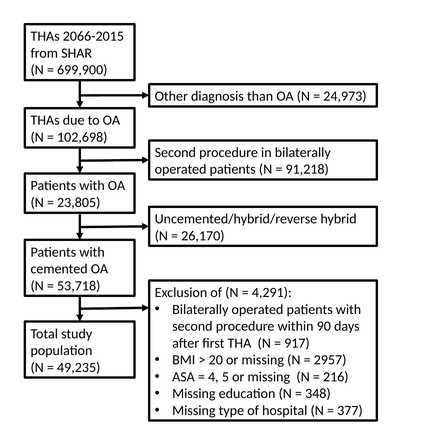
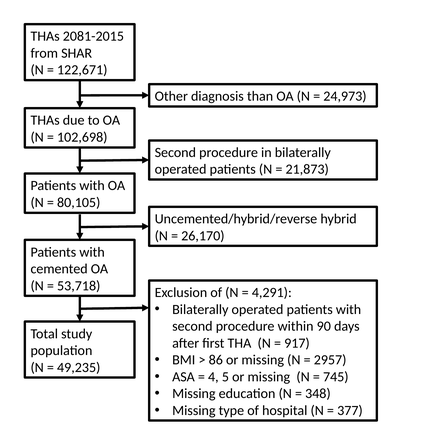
2066-2015: 2066-2015 -> 2081-2015 (93, 36)
699,900: 699,900 -> 122,671 (82, 70)
91,218: 91,218 -> 21,873 (307, 169)
23,805: 23,805 -> 80,105 (79, 202)
20: 20 -> 86 (216, 360)
216: 216 -> 745 (336, 377)
